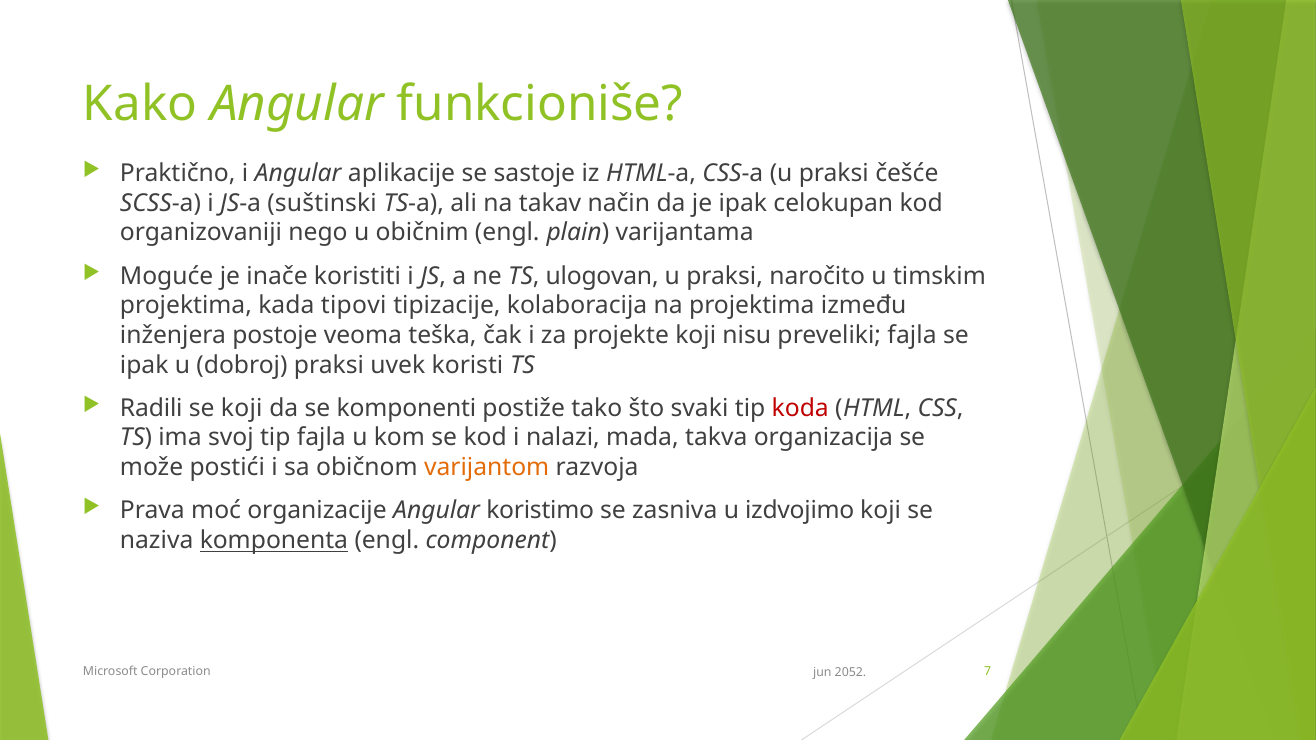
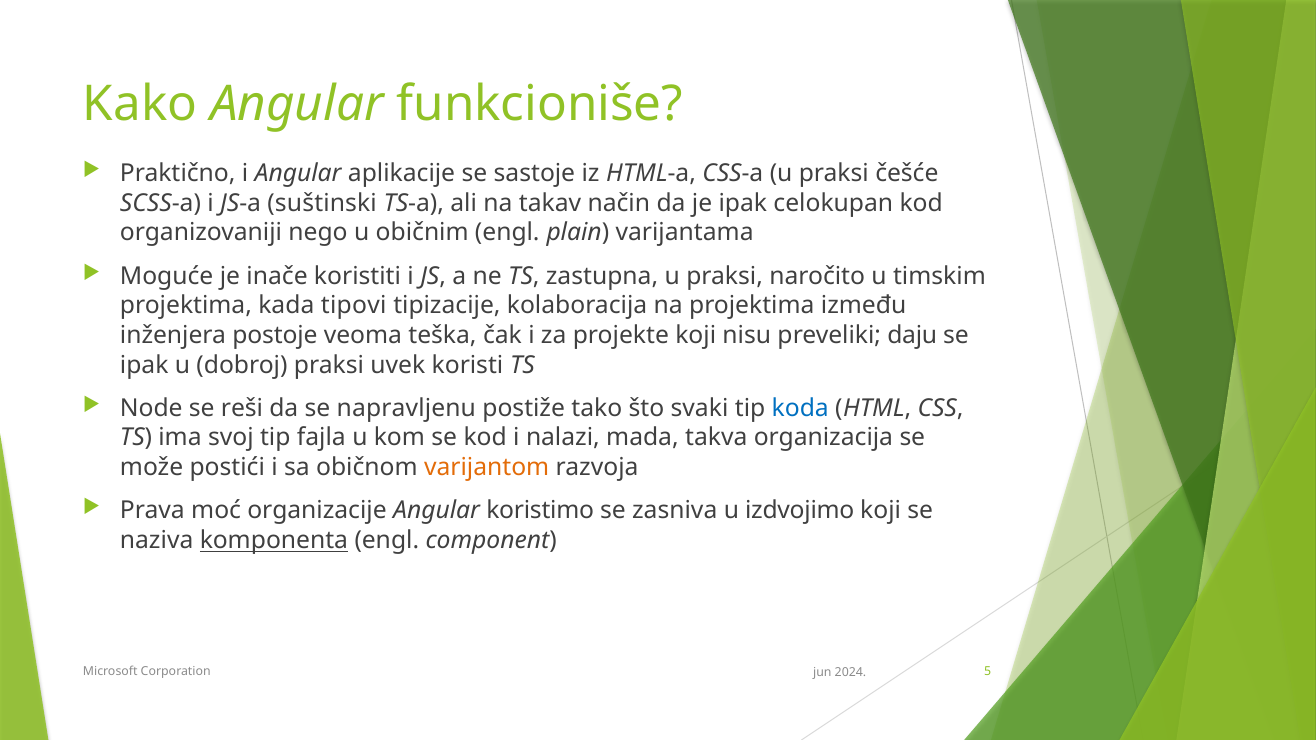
ulogovan: ulogovan -> zastupna (602, 276)
preveliki fajla: fajla -> daju (912, 335)
Radili: Radili -> Node (151, 408)
se koji: koji -> reši (242, 408)
komponenti: komponenti -> napravljenu (406, 408)
koda colour: red -> blue (800, 408)
7: 7 -> 5 (988, 672)
2052: 2052 -> 2024 (851, 673)
